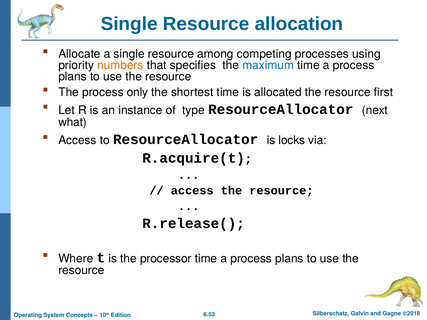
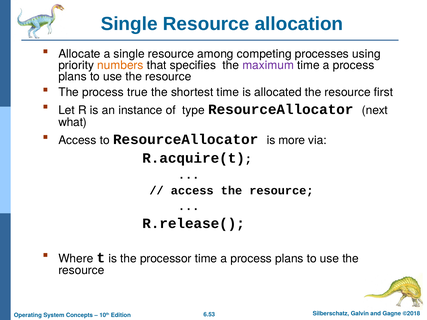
maximum colour: blue -> purple (268, 65)
only: only -> true (137, 92)
locks: locks -> more (292, 141)
